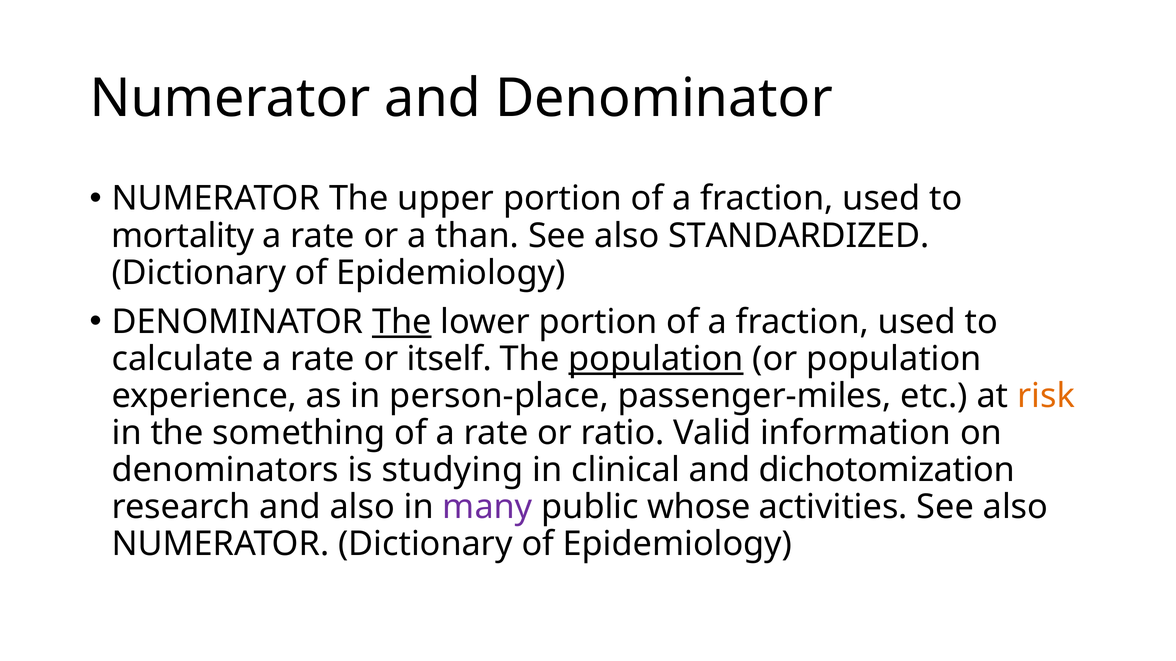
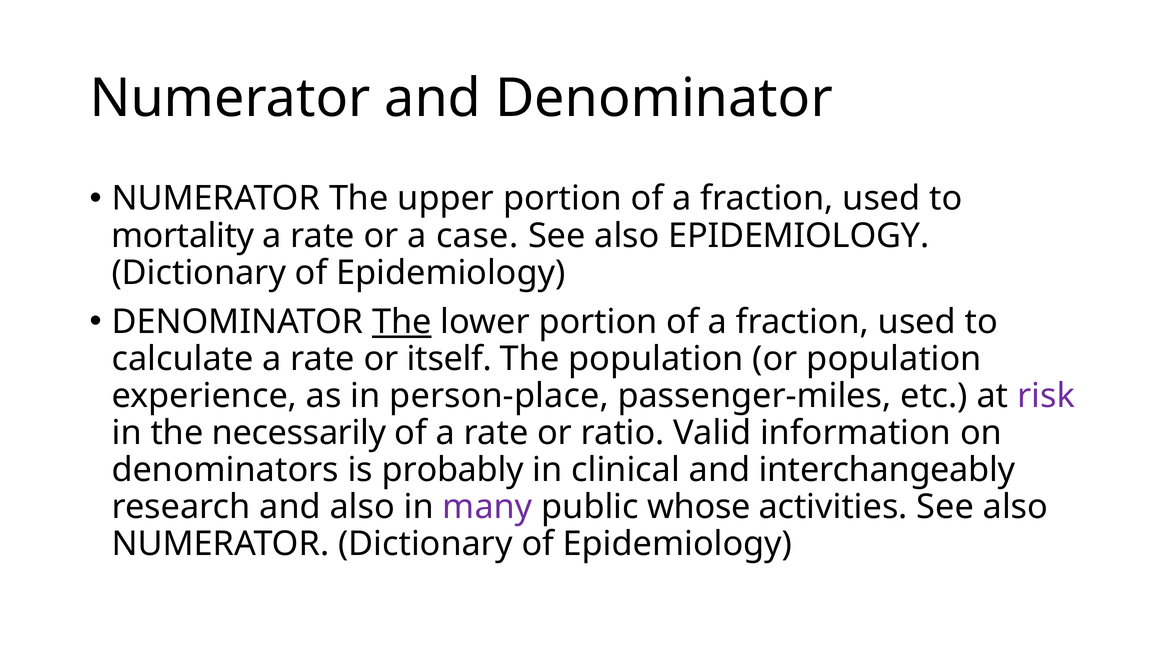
than: than -> case (477, 236)
also STANDARDIZED: STANDARDIZED -> EPIDEMIOLOGY (799, 236)
population underline: present -> none (656, 359)
risk colour: orange -> purple (1046, 396)
something: something -> necessarily (299, 433)
studying: studying -> probably (453, 470)
dichotomization: dichotomization -> interchangeably (887, 470)
